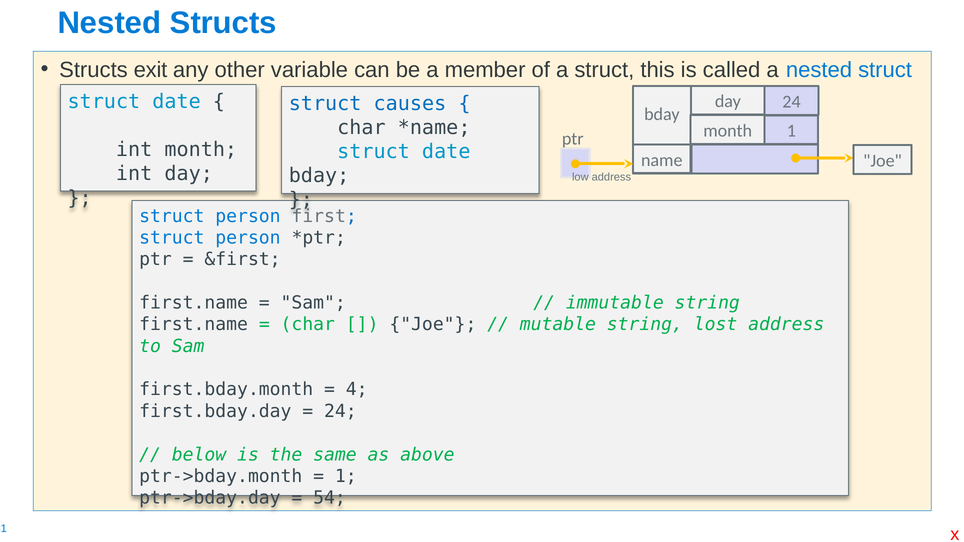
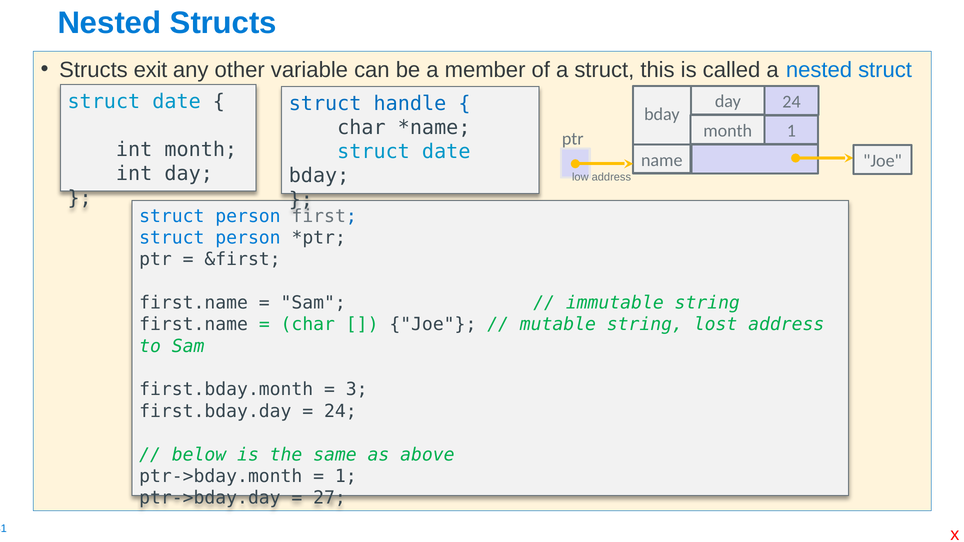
causes: causes -> handle (410, 103)
4: 4 -> 3 (357, 390)
54: 54 -> 27 (329, 498)
